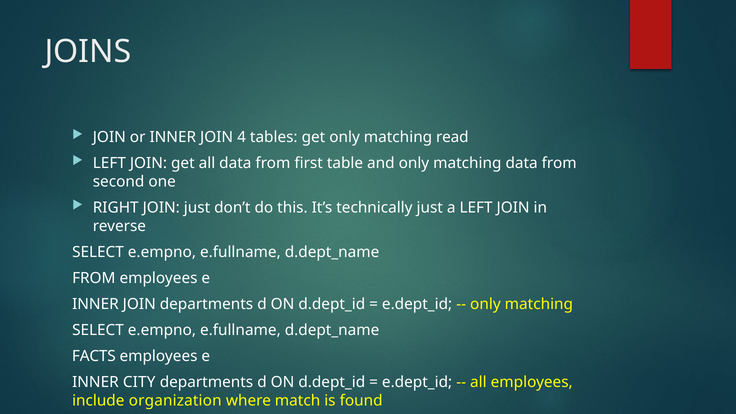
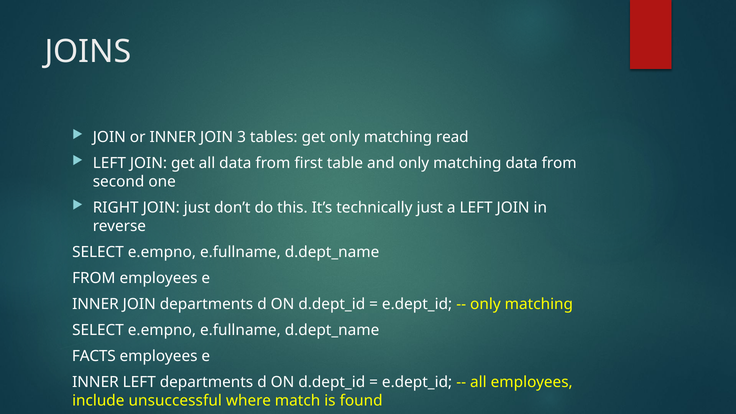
4: 4 -> 3 (242, 137)
INNER CITY: CITY -> LEFT (139, 382)
organization: organization -> unsuccessful (175, 401)
